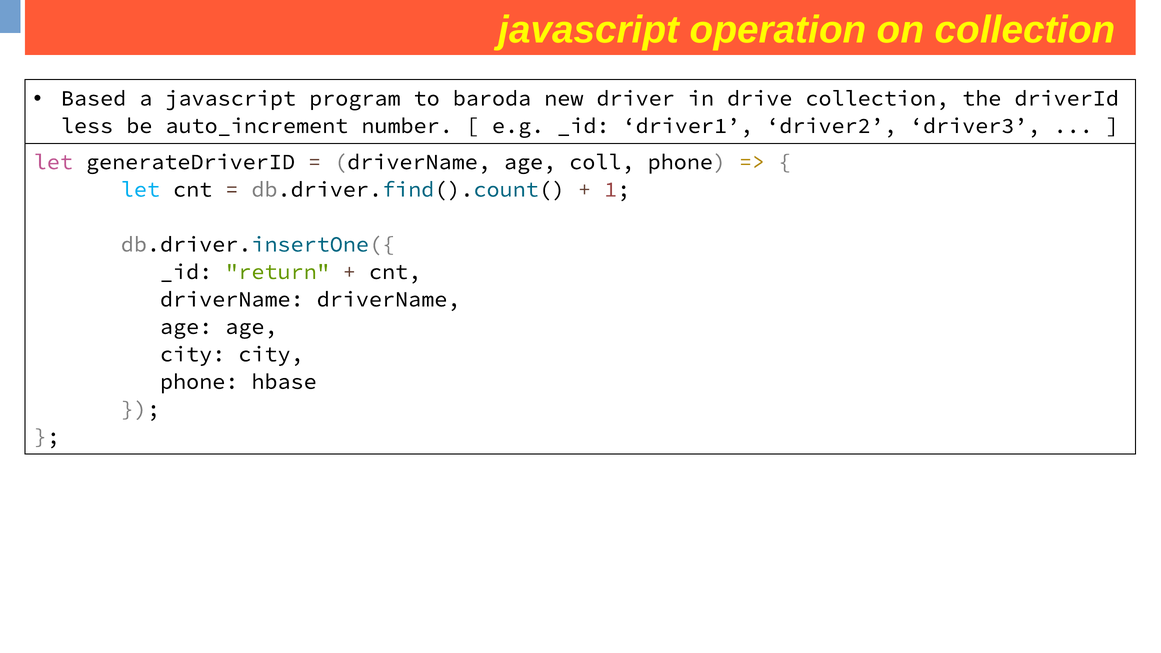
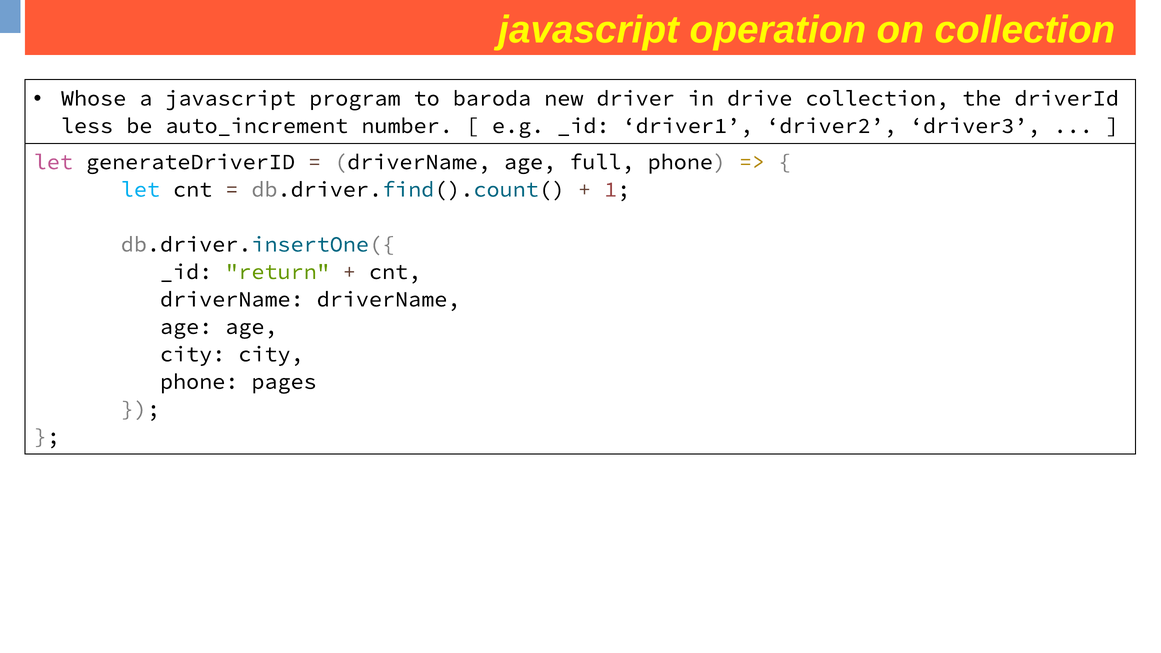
Based: Based -> Whose (94, 98)
coll: coll -> full (602, 162)
hbase: hbase -> pages (284, 382)
